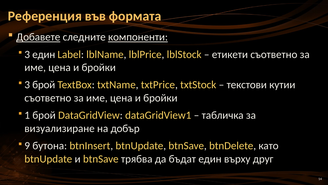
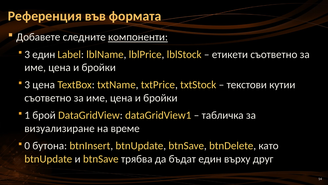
Добавете underline: present -> none (38, 37)
3 брой: брой -> цена (44, 85)
добър: добър -> време (125, 128)
9: 9 -> 0 (27, 145)
